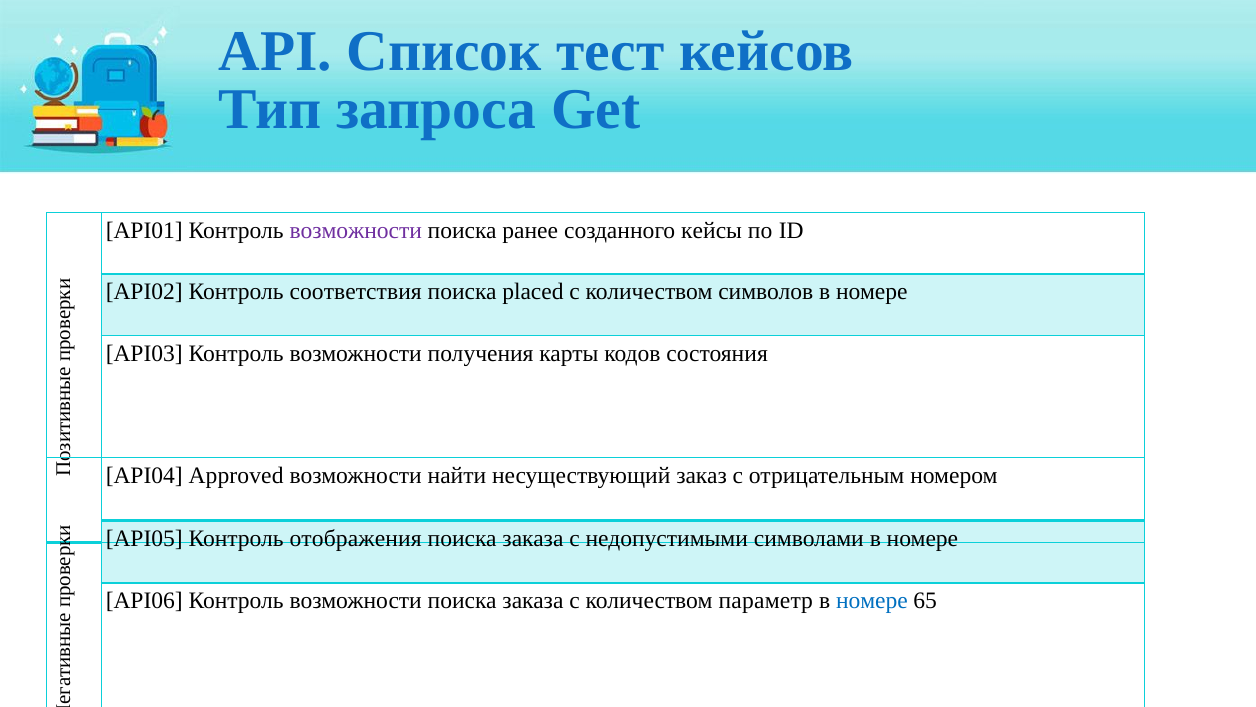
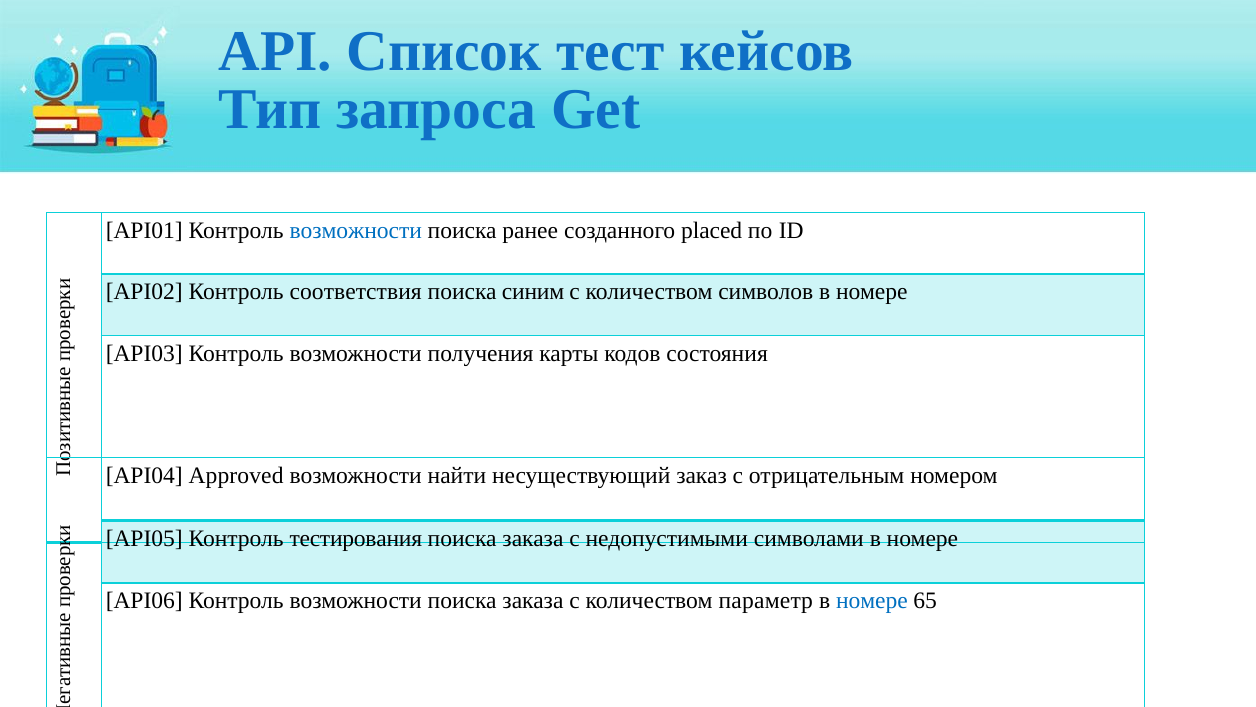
возможности colour: purple -> blue (356, 231)
кейсы: кейсы -> placed (712, 231)
placed: placed -> синим (533, 292)
отображения: отображения -> тестирования (356, 538)
